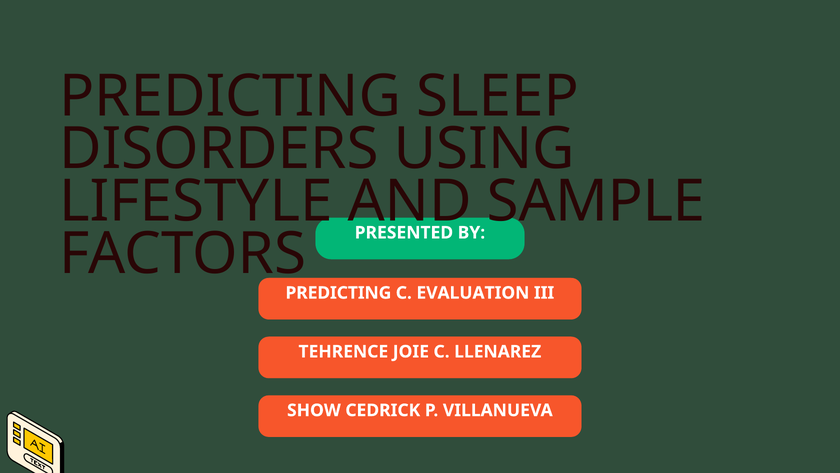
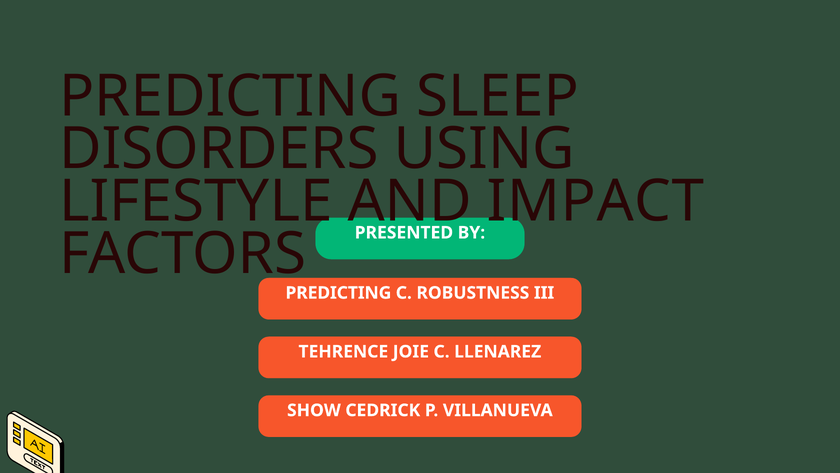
SAMPLE: SAMPLE -> IMPACT (596, 201)
EVALUATION: EVALUATION -> ROBUSTNESS (473, 293)
